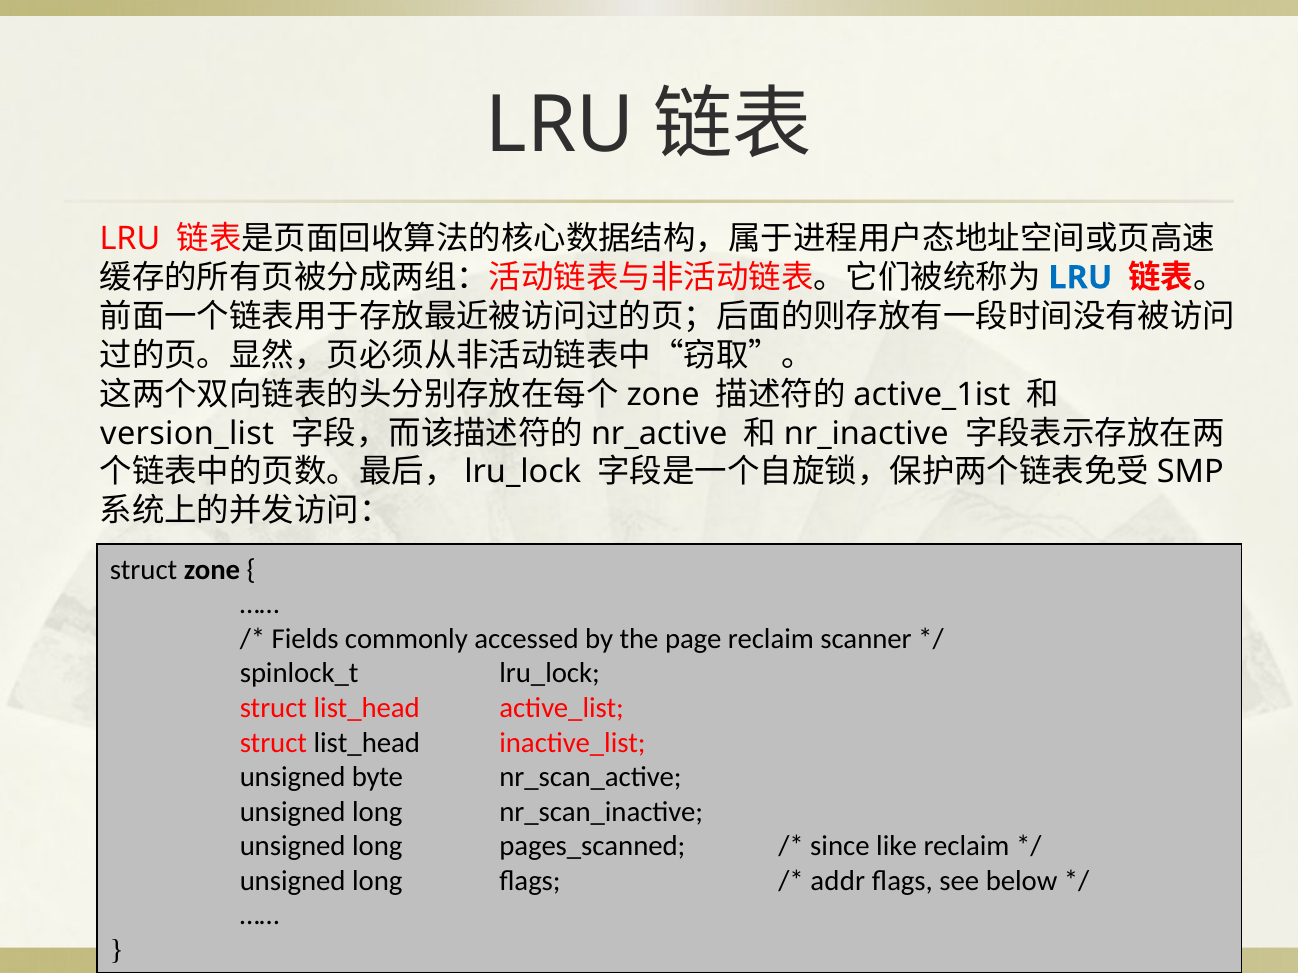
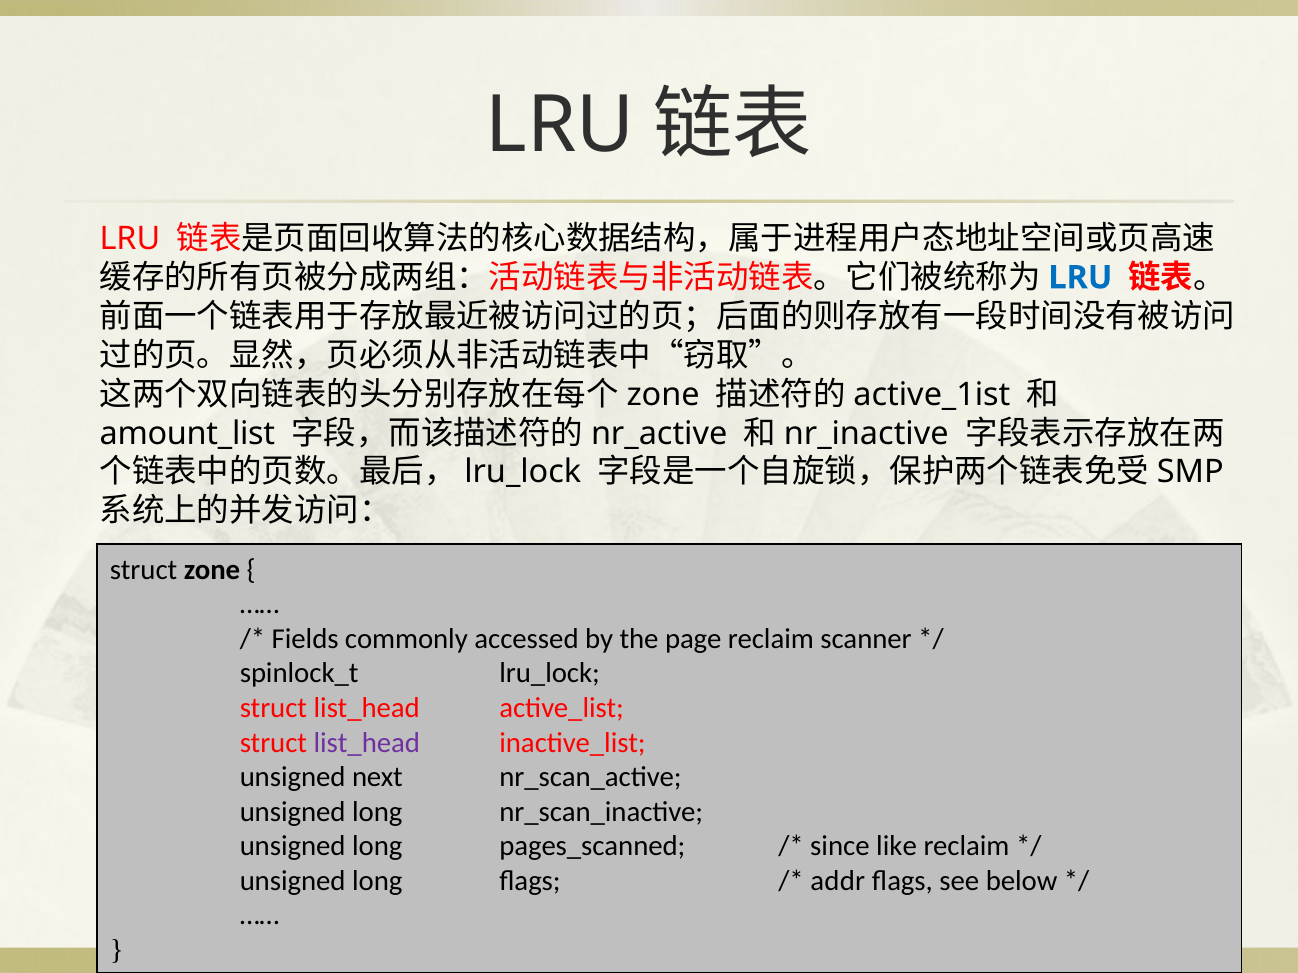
version_list: version_list -> amount_list (187, 434)
list_head colour: black -> purple (367, 743)
byte: byte -> next (377, 778)
